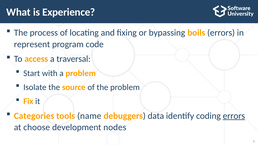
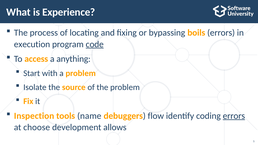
represent: represent -> execution (32, 44)
code underline: none -> present (95, 44)
traversal: traversal -> anything (74, 59)
Categories: Categories -> Inspection (34, 116)
data: data -> flow (156, 116)
nodes: nodes -> allows (115, 127)
